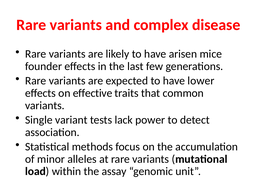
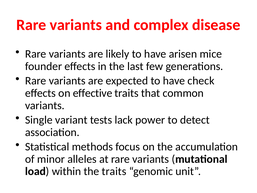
lower: lower -> check (201, 81)
the assay: assay -> traits (114, 171)
